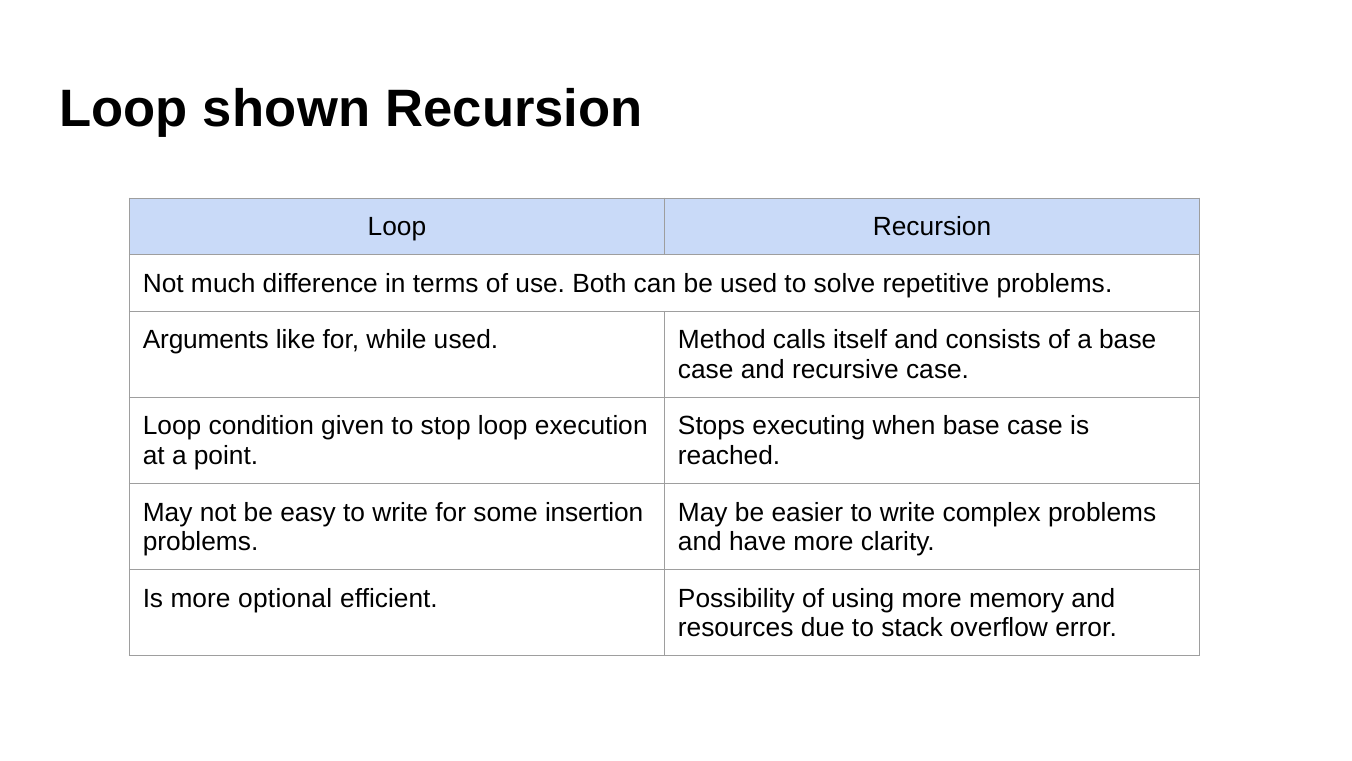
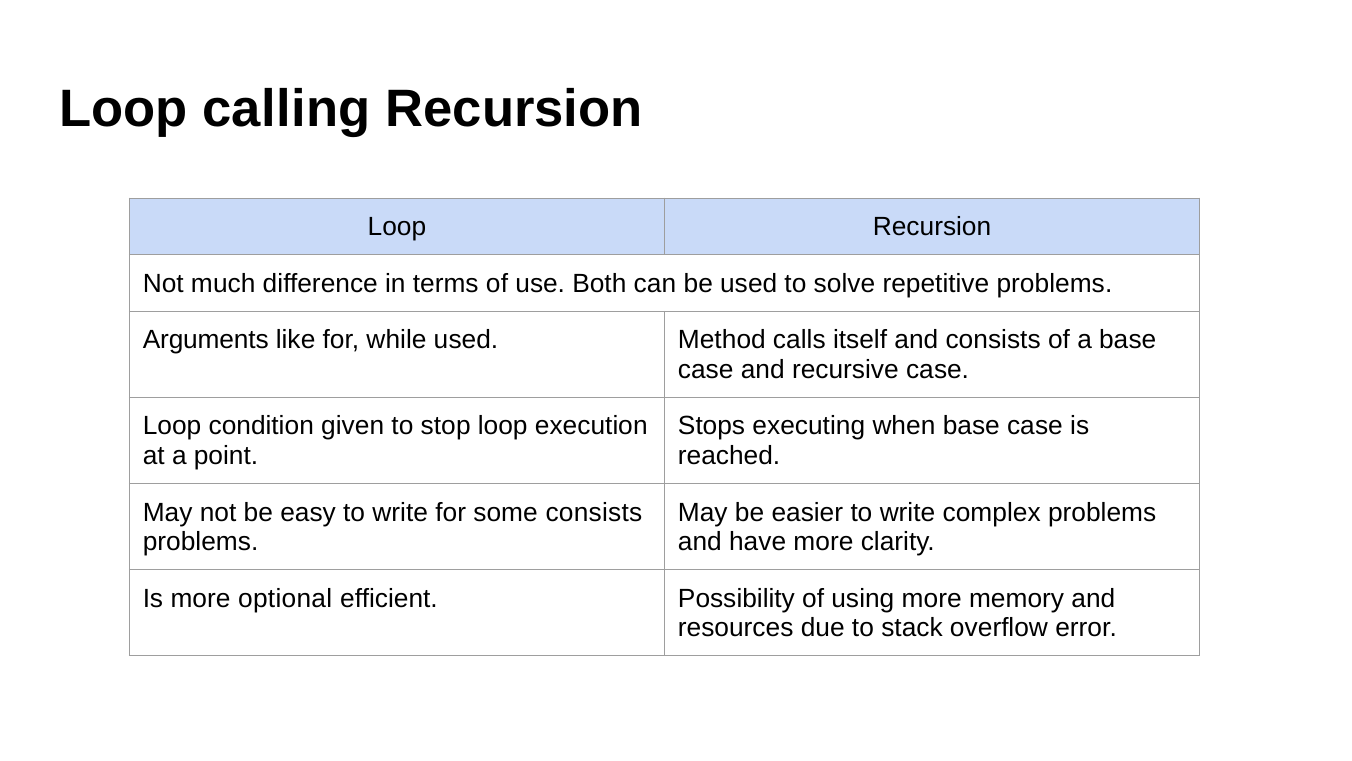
shown: shown -> calling (287, 109)
some insertion: insertion -> consists (594, 512)
